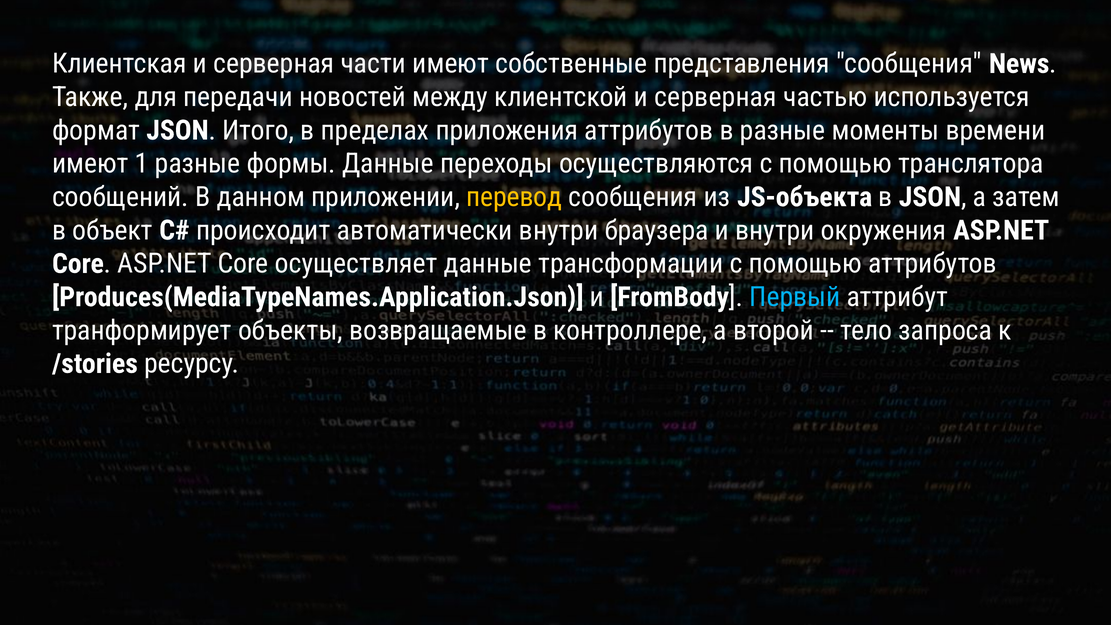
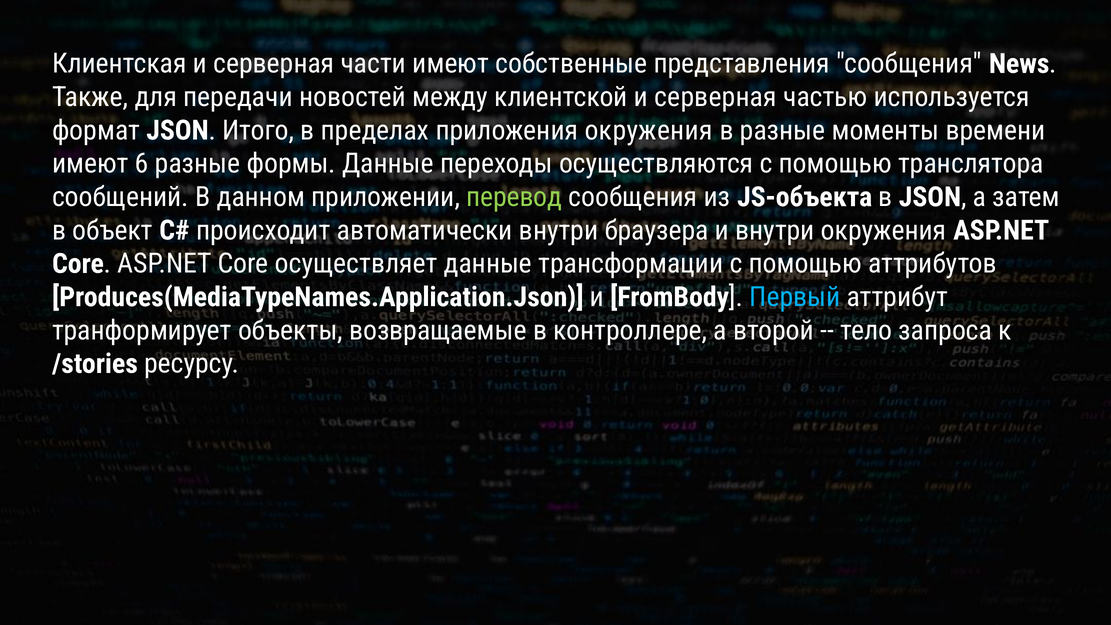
приложения аттрибутов: аттрибутов -> окружения (649, 130)
1: 1 -> 6 (142, 164)
перевод colour: yellow -> light green (514, 197)
